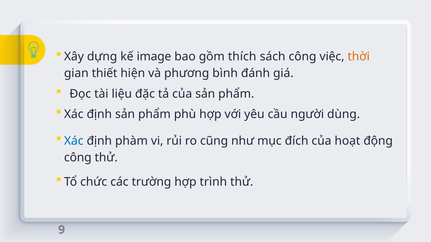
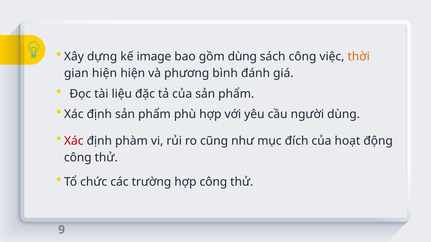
gồm thích: thích -> dùng (242, 57)
gian thiết: thiết -> hiện (104, 73)
Xác colour: blue -> red (74, 141)
hợp trình: trình -> công (213, 182)
